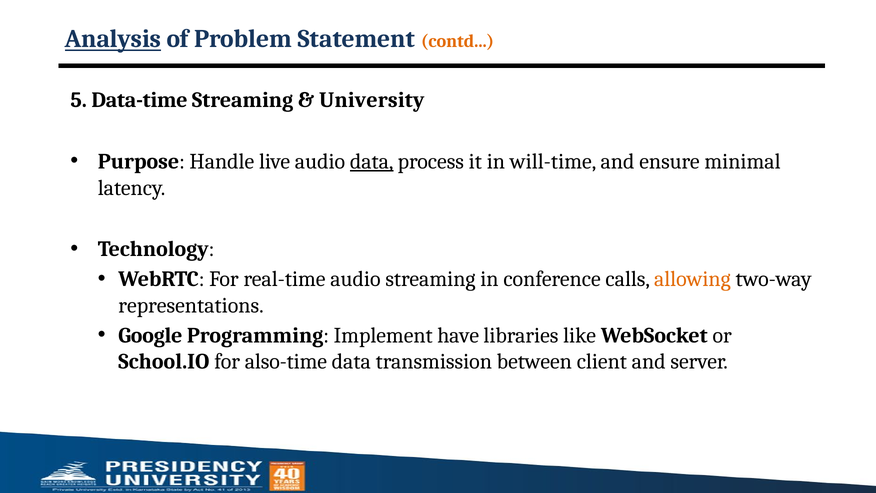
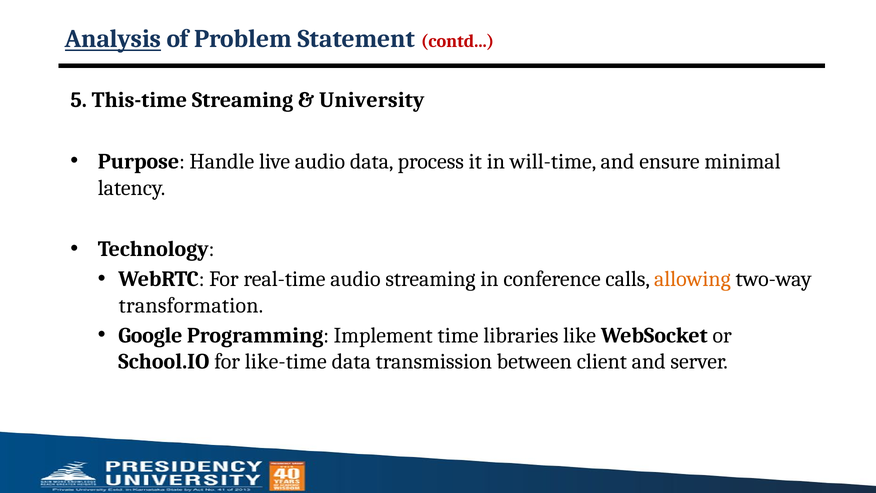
contd colour: orange -> red (458, 41)
Data-time: Data-time -> This-time (139, 100)
data underline: present -> none (372, 161)
representations: representations -> transformation (191, 305)
have: have -> time (458, 335)
also-time: also-time -> like-time (286, 361)
